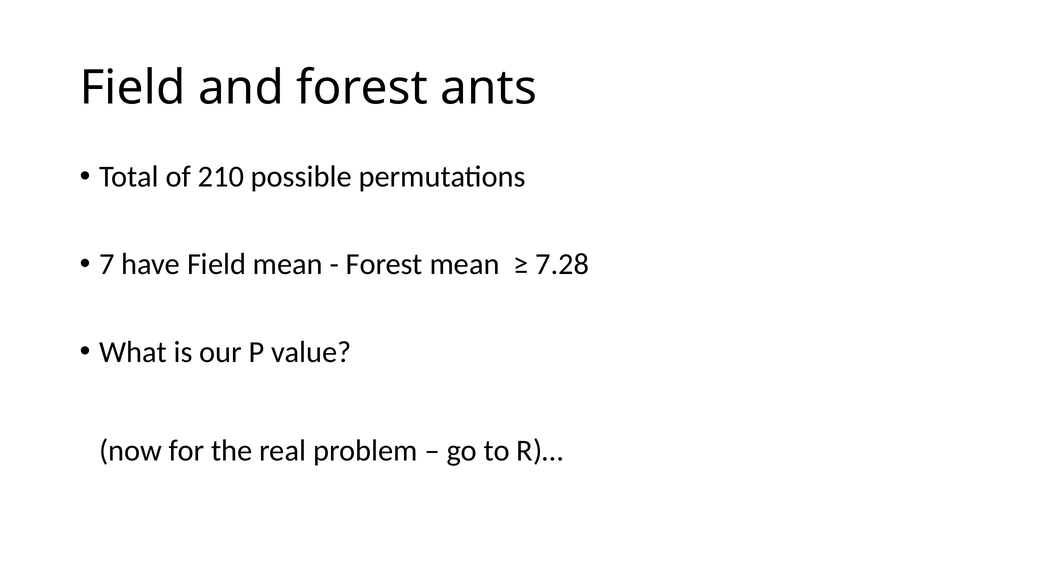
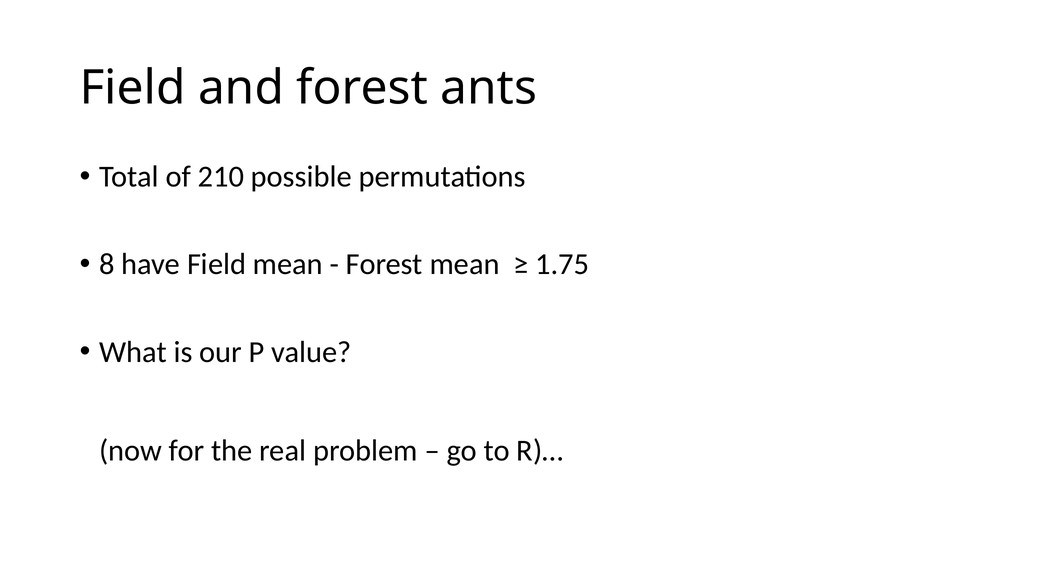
7: 7 -> 8 (107, 264)
7.28: 7.28 -> 1.75 (562, 264)
